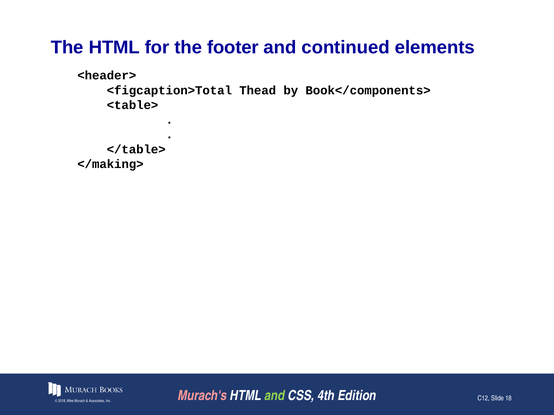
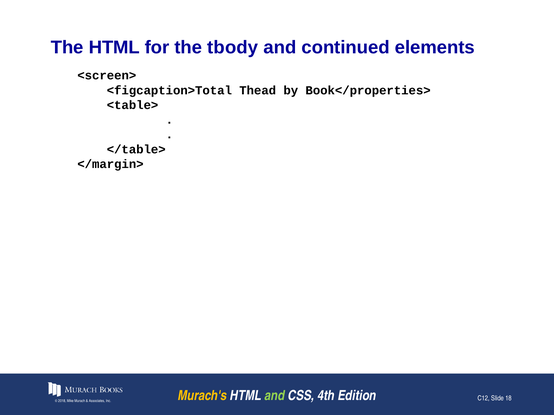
footer: footer -> tbody (233, 47)
<header>: <header> -> <screen> (107, 76)
Book</components>: Book</components> -> Book</properties> (368, 90)
</making>: </making> -> </margin> (110, 164)
Murach's colour: pink -> yellow (202, 396)
